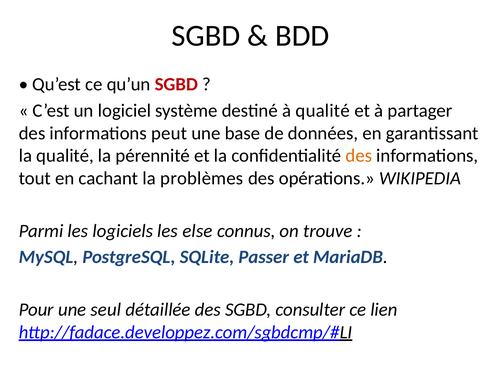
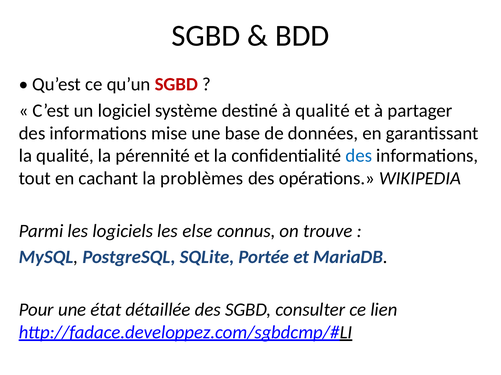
peut: peut -> mise (169, 134)
des colour: orange -> blue (359, 156)
Passer: Passer -> Portée (264, 258)
seul: seul -> état (106, 310)
